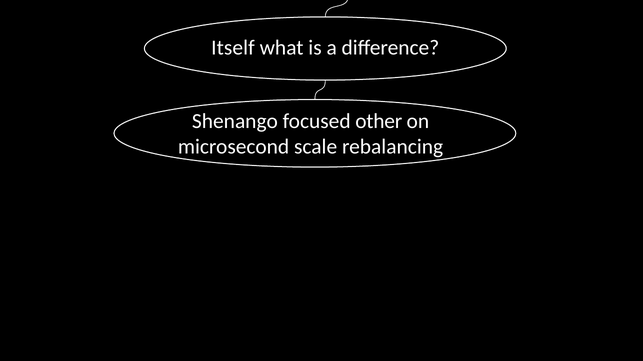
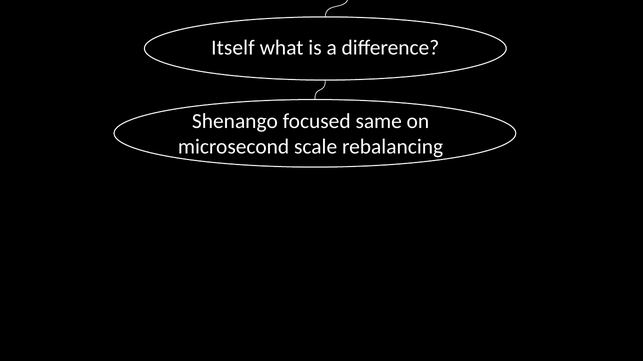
other: other -> same (379, 121)
